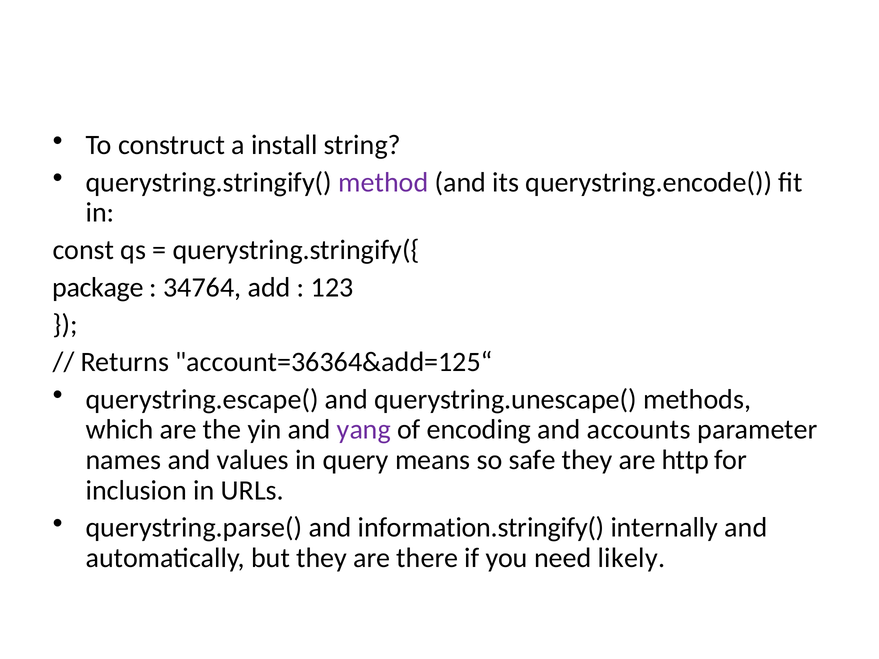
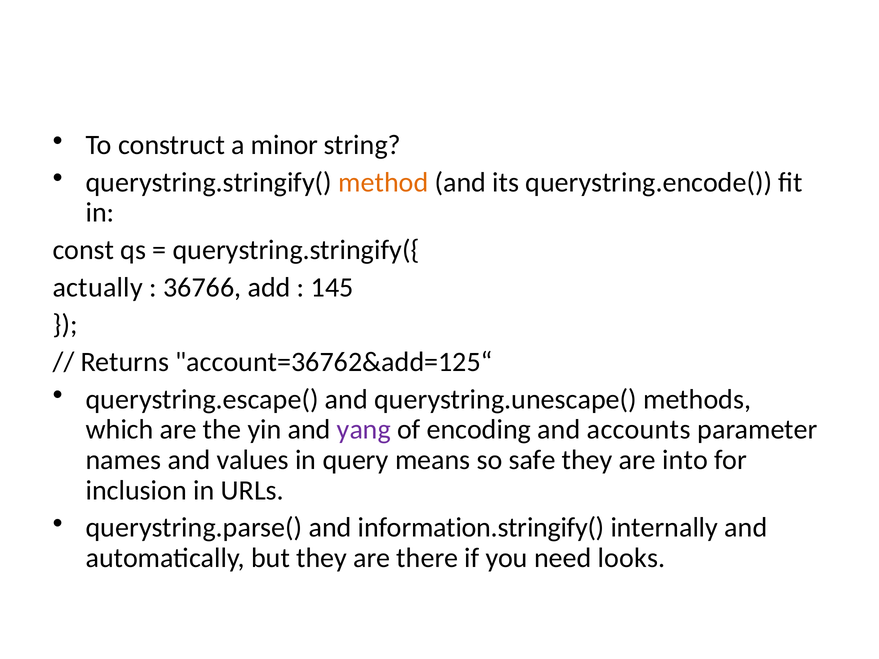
install: install -> minor (284, 145)
method colour: purple -> orange (383, 182)
package: package -> actually (98, 287)
34764: 34764 -> 36766 (202, 287)
123: 123 -> 145 (332, 287)
account=36364&add=125“: account=36364&add=125“ -> account=36762&add=125“ (334, 362)
http: http -> into (685, 460)
likely: likely -> looks (631, 558)
